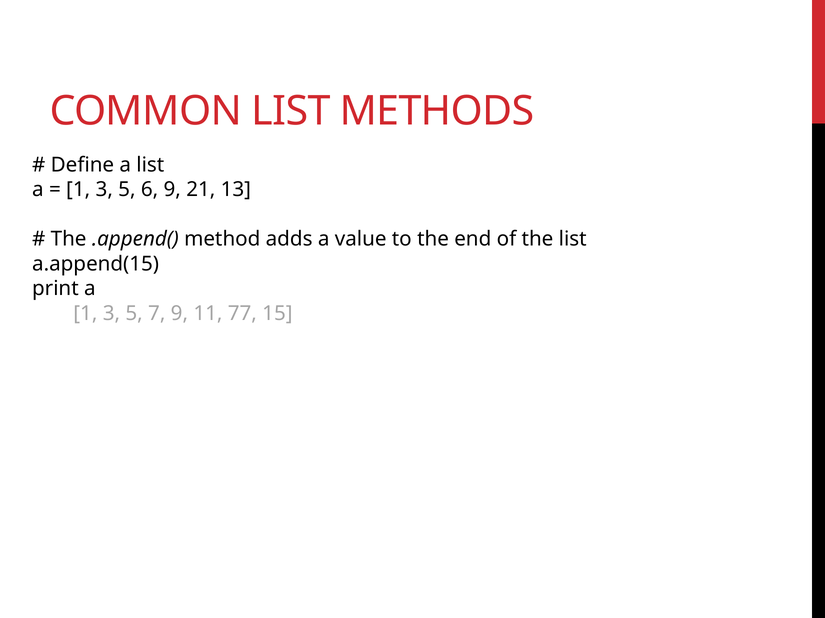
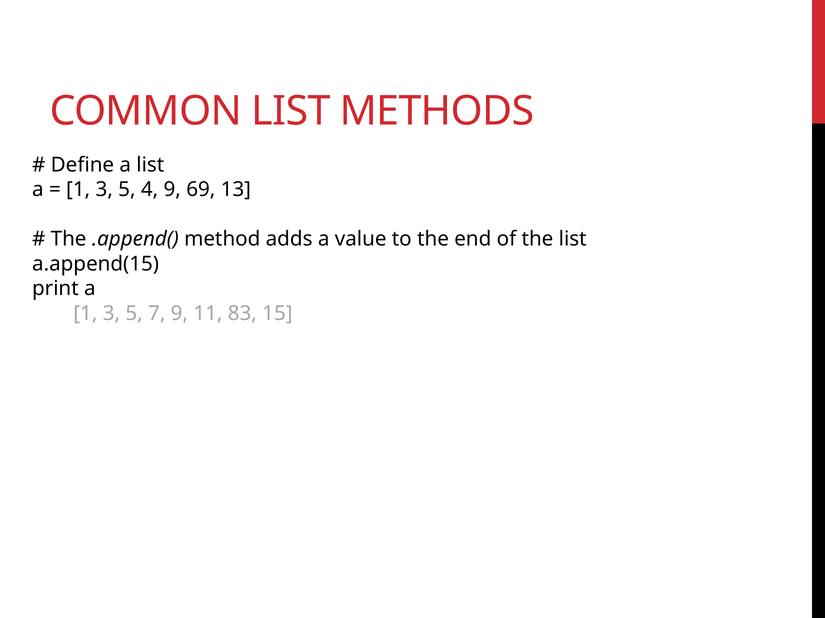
6: 6 -> 4 (150, 190)
21: 21 -> 69 (201, 190)
77: 77 -> 83 (242, 314)
